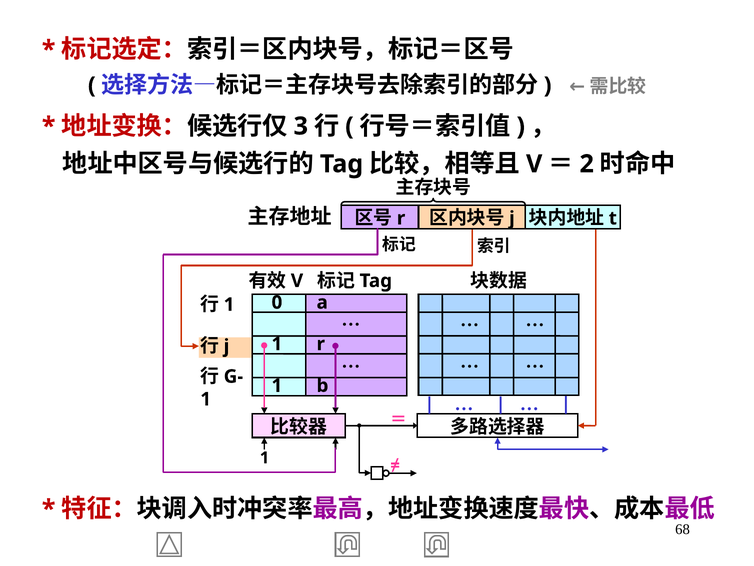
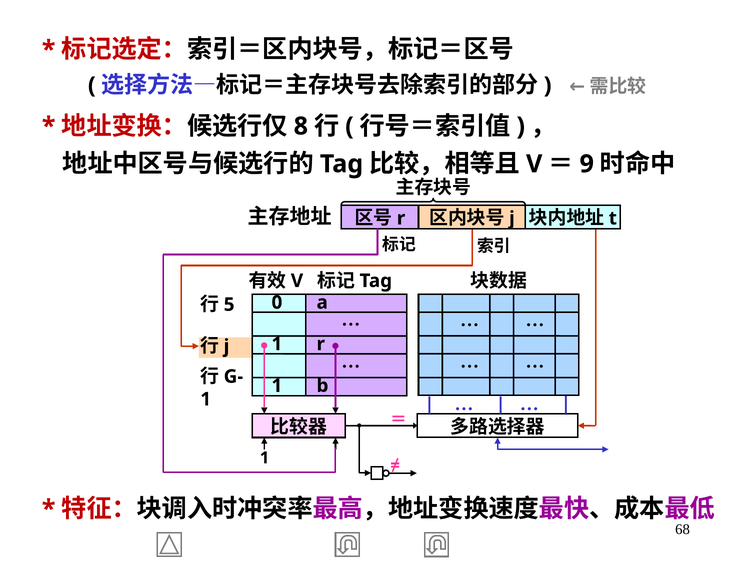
3: 3 -> 8 (301, 126)
2: 2 -> 9 (587, 164)
1: 1 -> 5 (229, 304)
